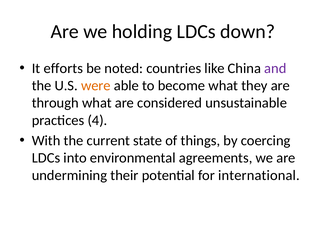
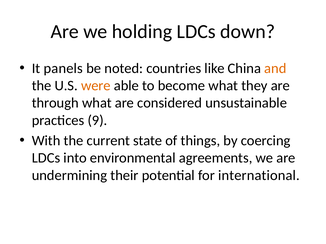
efforts: efforts -> panels (63, 68)
and colour: purple -> orange (275, 68)
4: 4 -> 9 (97, 121)
